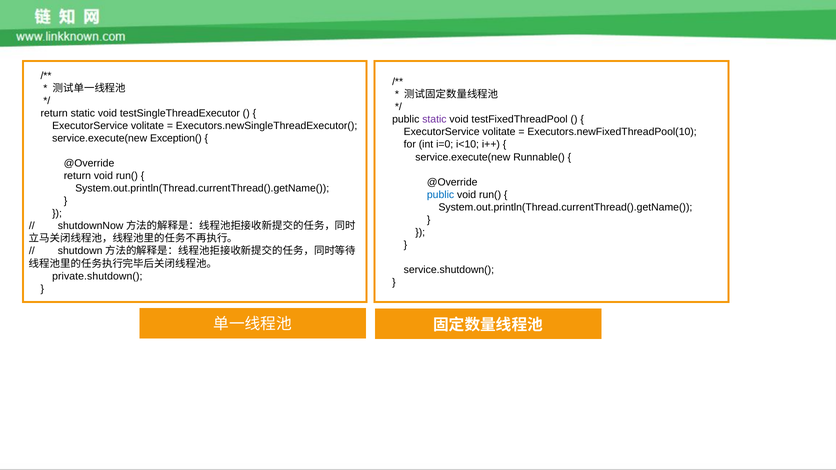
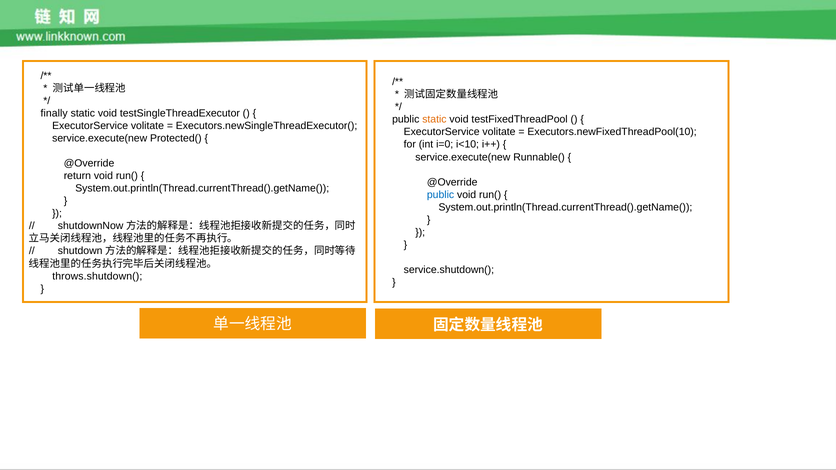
return: return -> finally (54, 113)
static colour: purple -> orange (434, 120)
Exception(: Exception( -> Protected( (176, 138)
private.shutdown(: private.shutdown( -> throws.shutdown( (97, 276)
